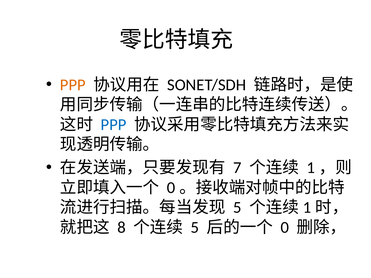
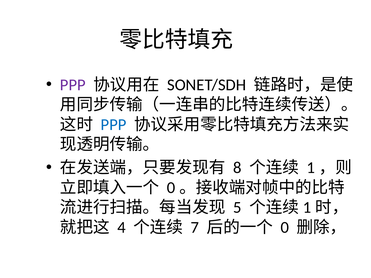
PPP colour: orange -> purple (73, 85)
7: 7 -> 8 (237, 167)
8: 8 -> 4 (121, 227)
5: 5 -> 7 (195, 227)
